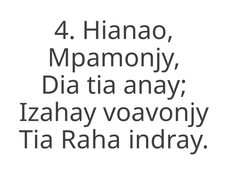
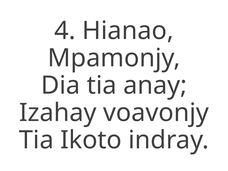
Raha: Raha -> Ikoto (91, 140)
